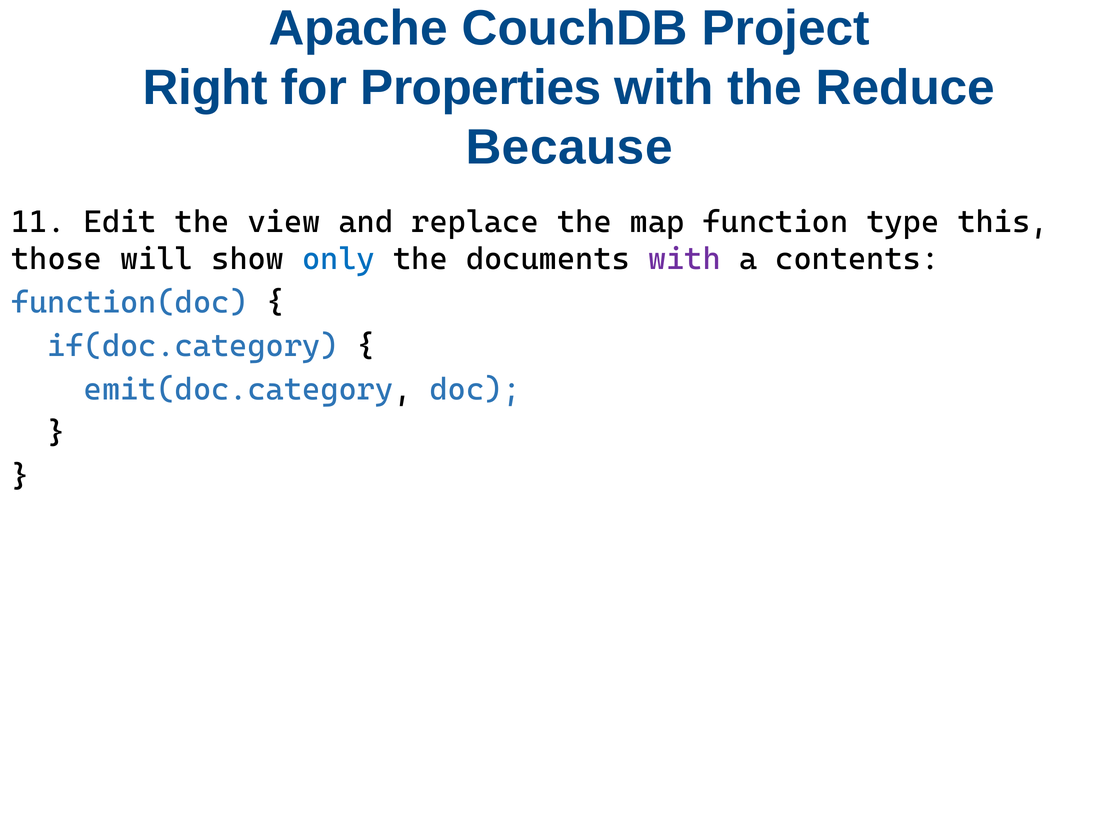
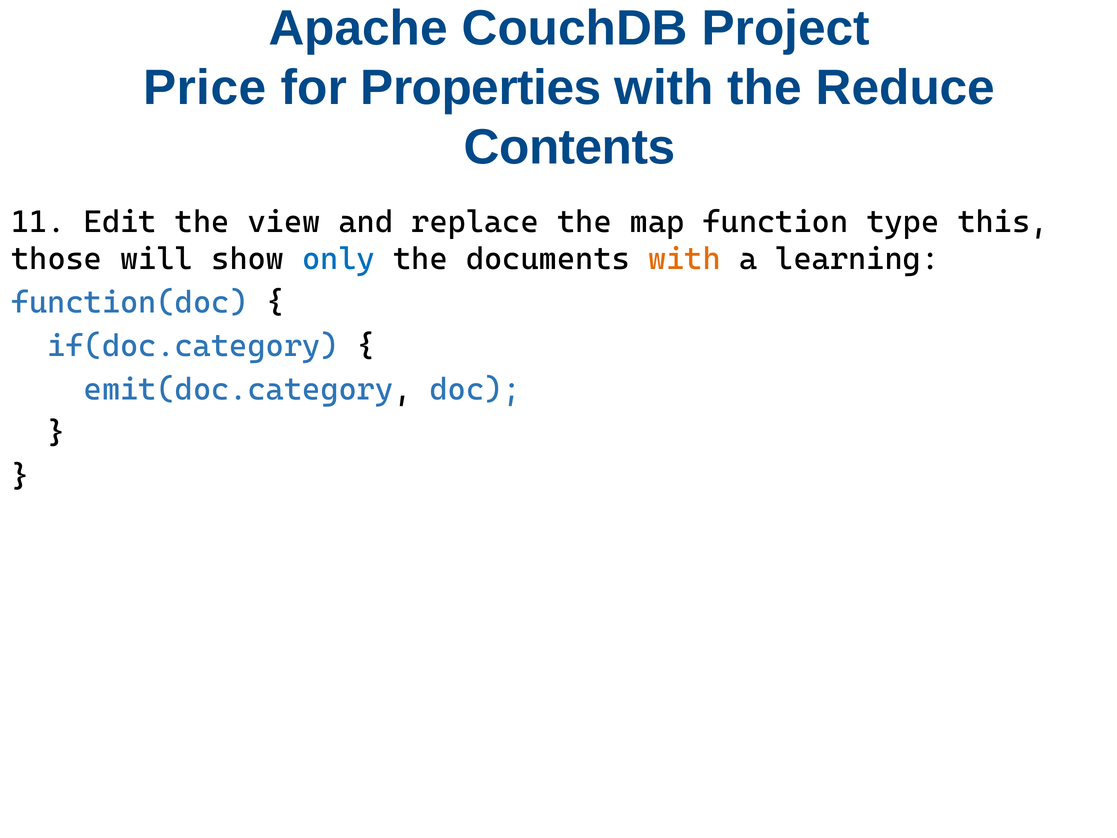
Right: Right -> Price (205, 88)
Because: Because -> Contents (570, 148)
with colour: purple -> orange (684, 259)
contents: contents -> learning (857, 259)
